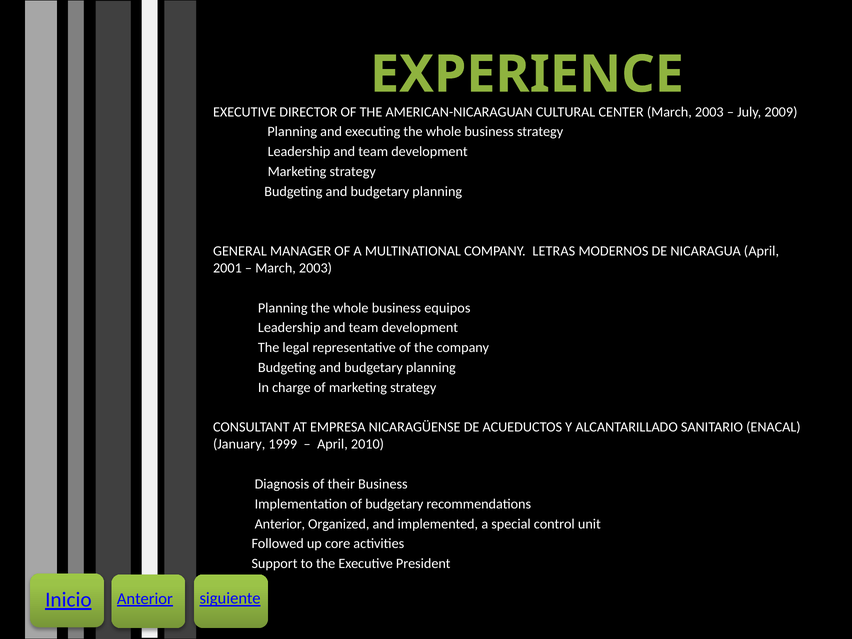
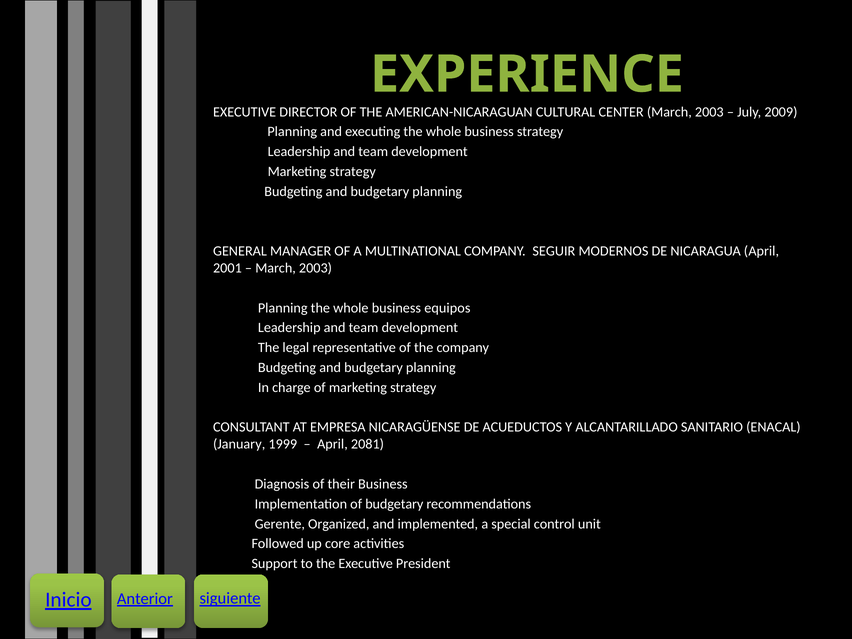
LETRAS: LETRAS -> SEGUIR (554, 251)
2010: 2010 -> 2081 (367, 444)
Anterior: Anterior -> Gerente (280, 524)
